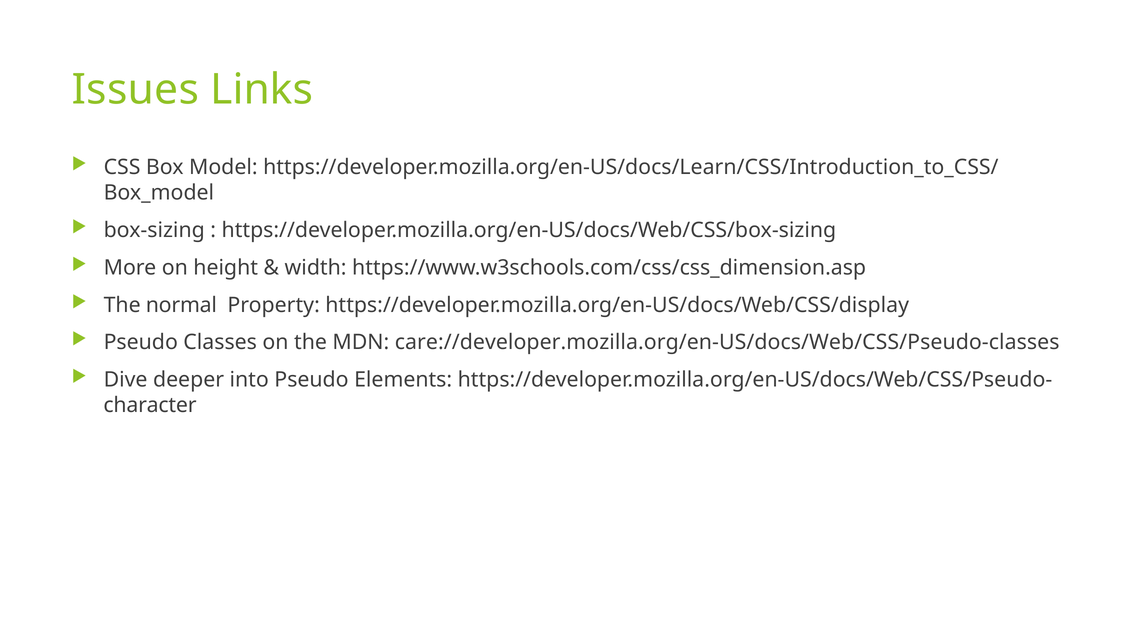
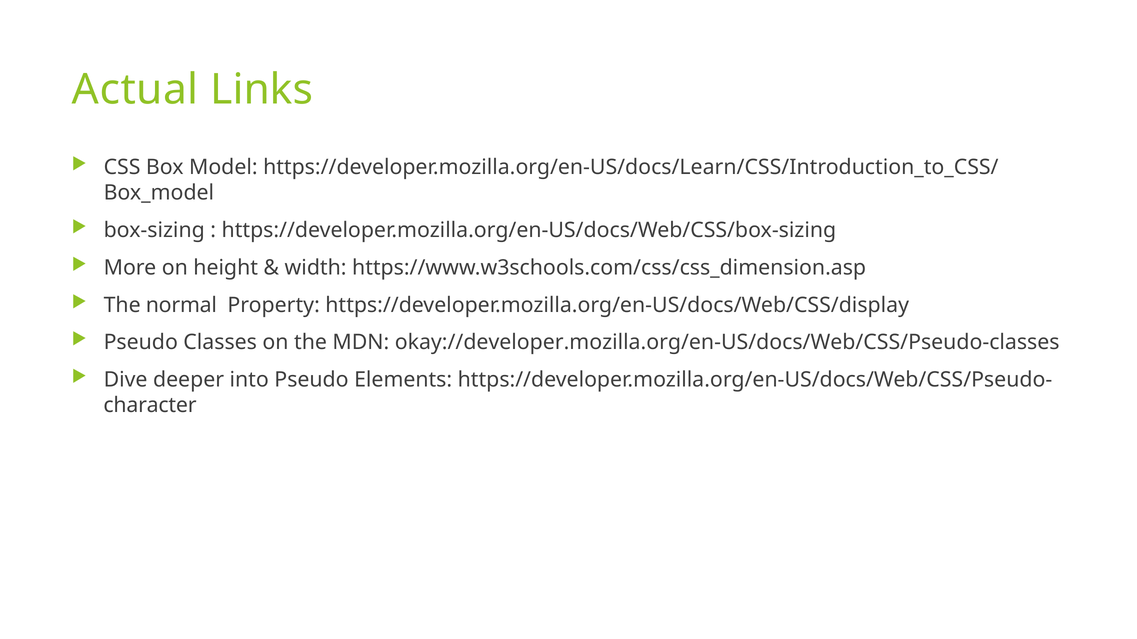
Issues: Issues -> Actual (135, 90)
care://developer.mozilla.org/en-US/docs/Web/CSS/Pseudo-classes: care://developer.mozilla.org/en-US/docs/Web/CSS/Pseudo-classes -> okay://developer.mozilla.org/en-US/docs/Web/CSS/Pseudo-classes (727, 343)
